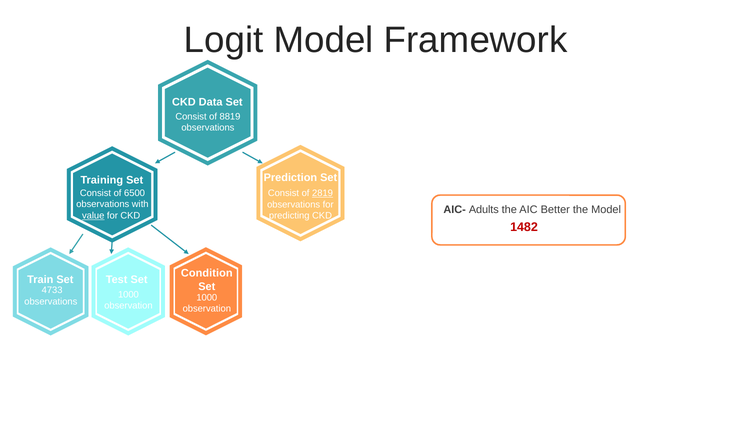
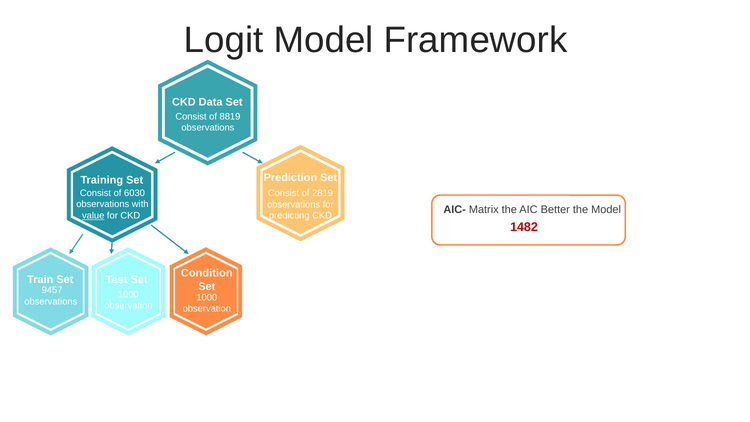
6500: 6500 -> 6030 (135, 193)
2819 underline: present -> none (323, 193)
Adults: Adults -> Matrix (484, 210)
4733: 4733 -> 9457 (52, 290)
